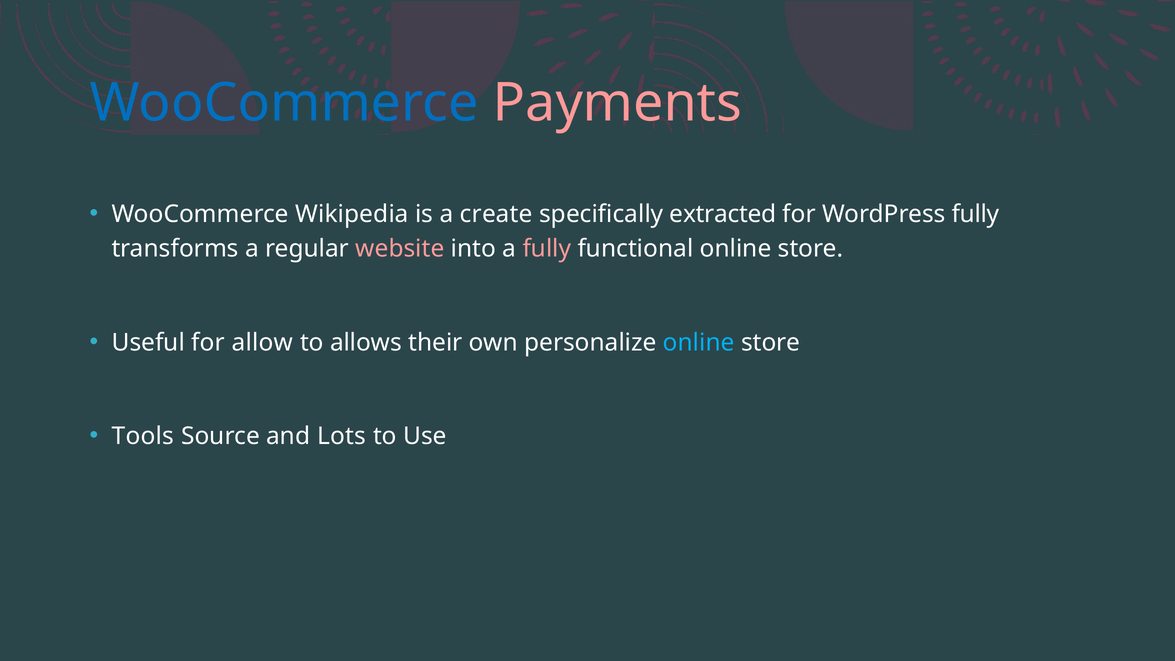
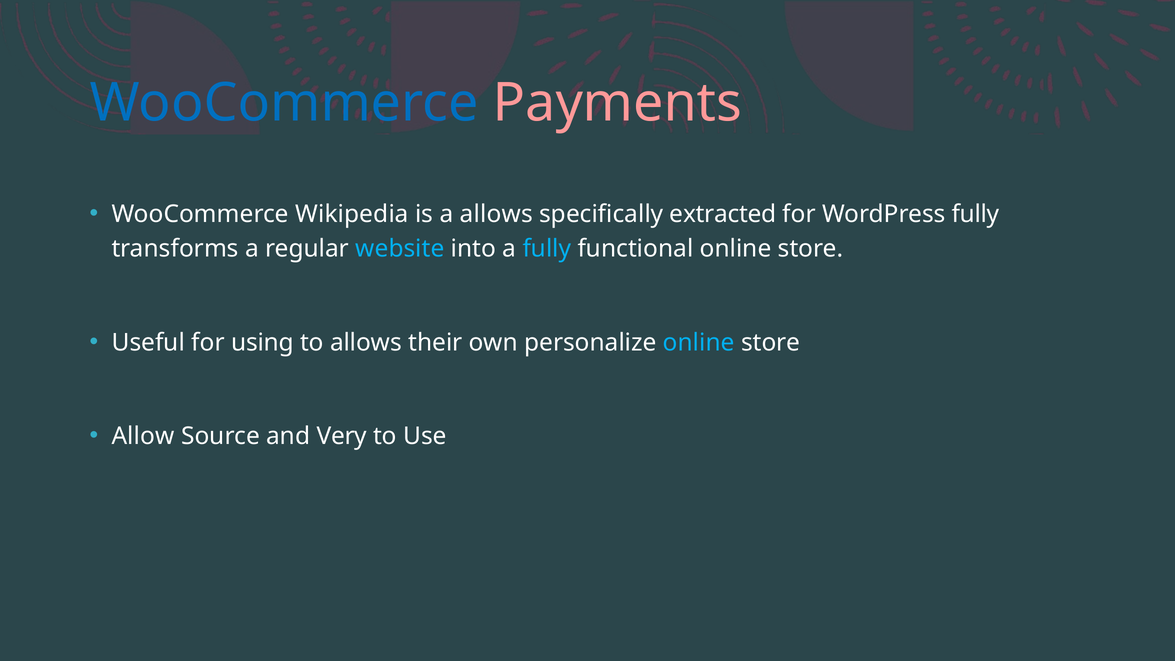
a create: create -> allows (496, 214)
website colour: pink -> light blue (400, 249)
fully colour: pink -> light blue (547, 249)
allow: allow -> using (263, 342)
Tools: Tools -> Allow (143, 436)
Lots: Lots -> Very (342, 436)
